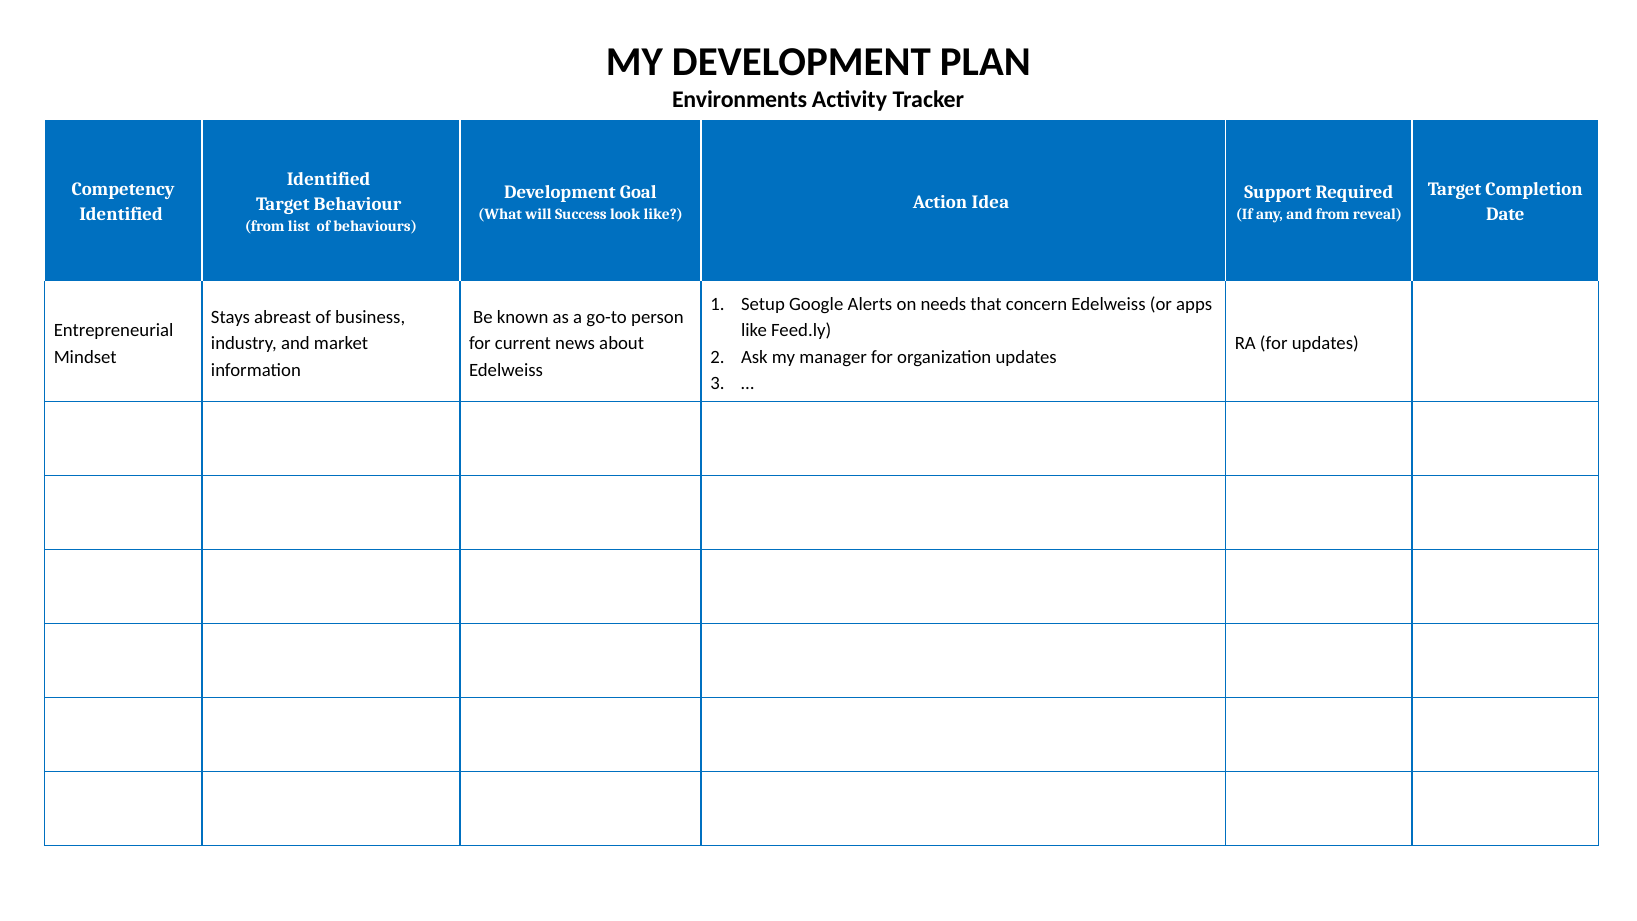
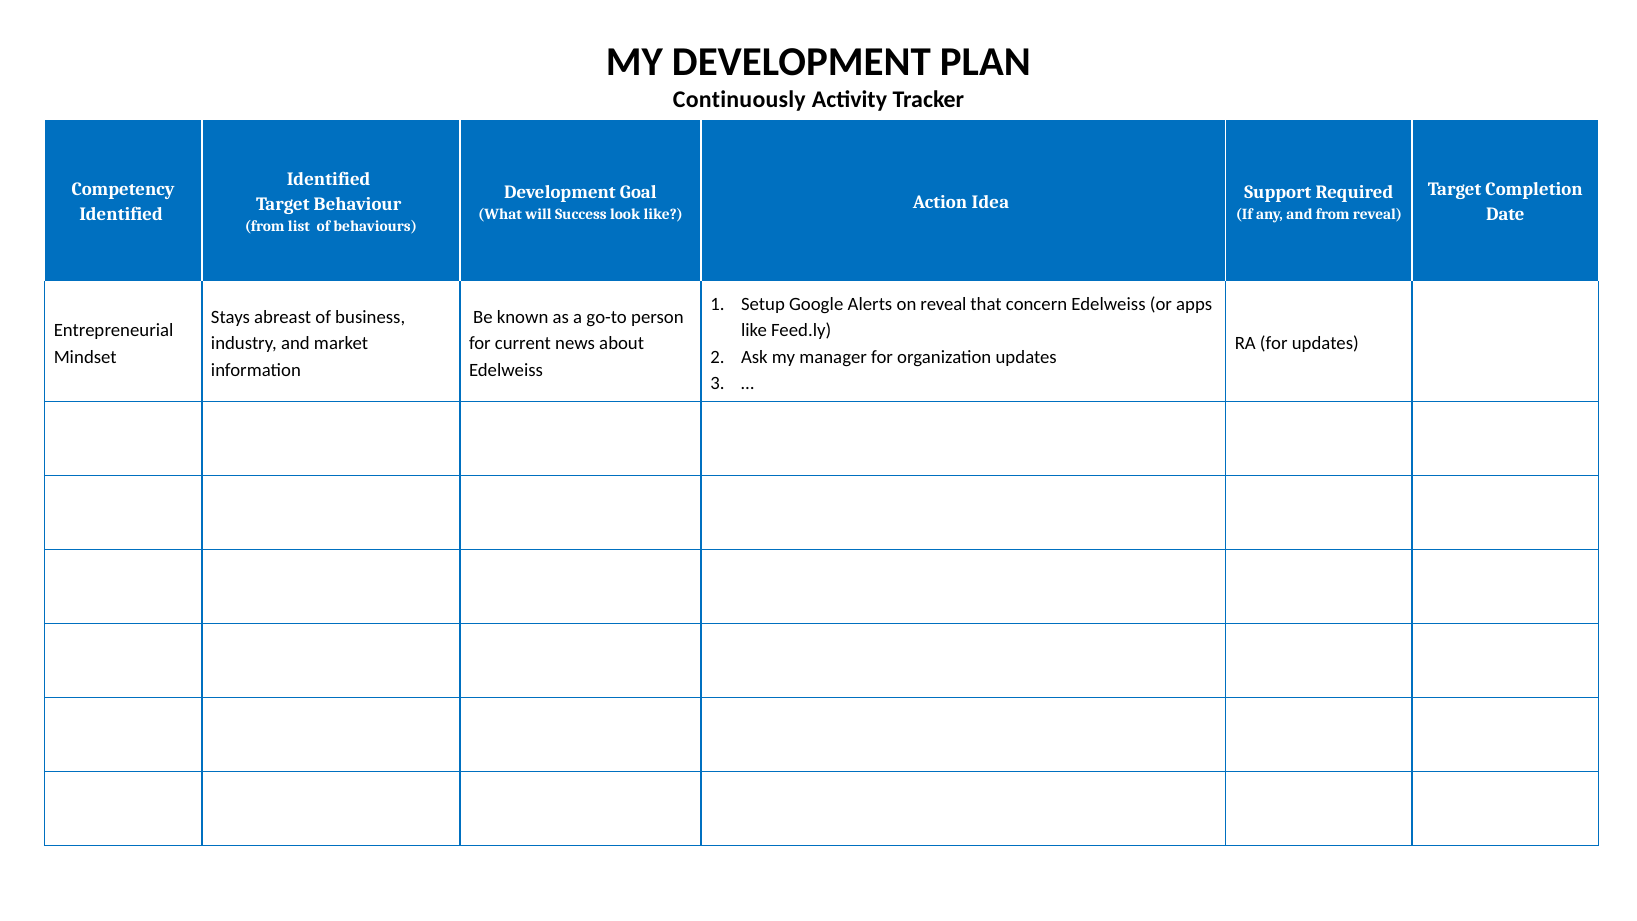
Environments: Environments -> Continuously (739, 100)
on needs: needs -> reveal (943, 304)
